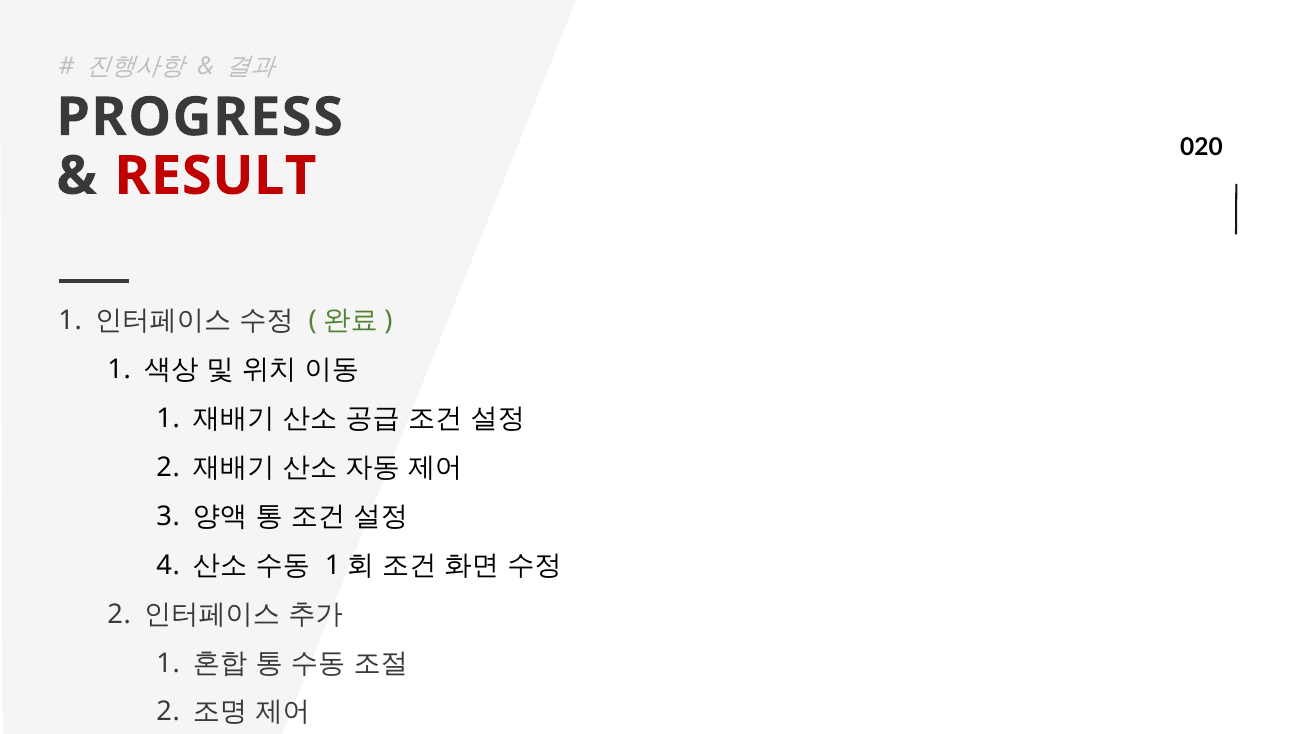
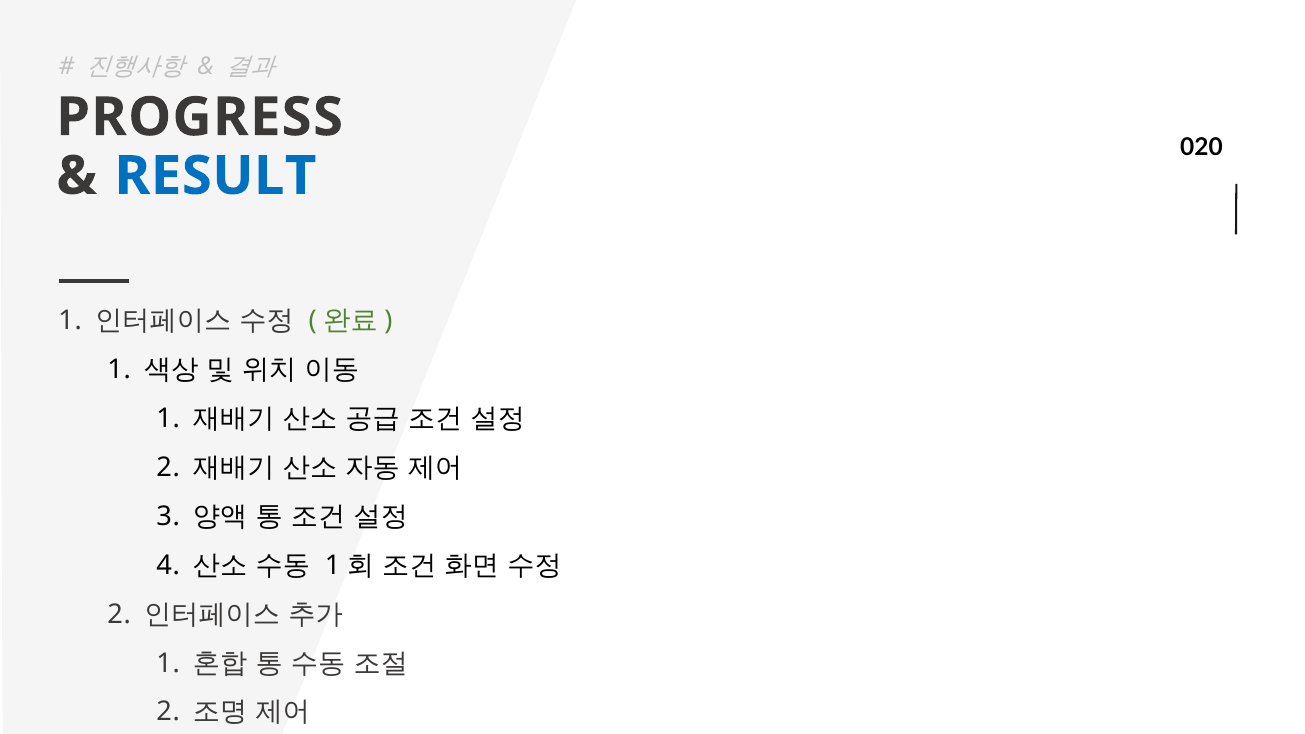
RESULT colour: red -> blue (215, 176)
